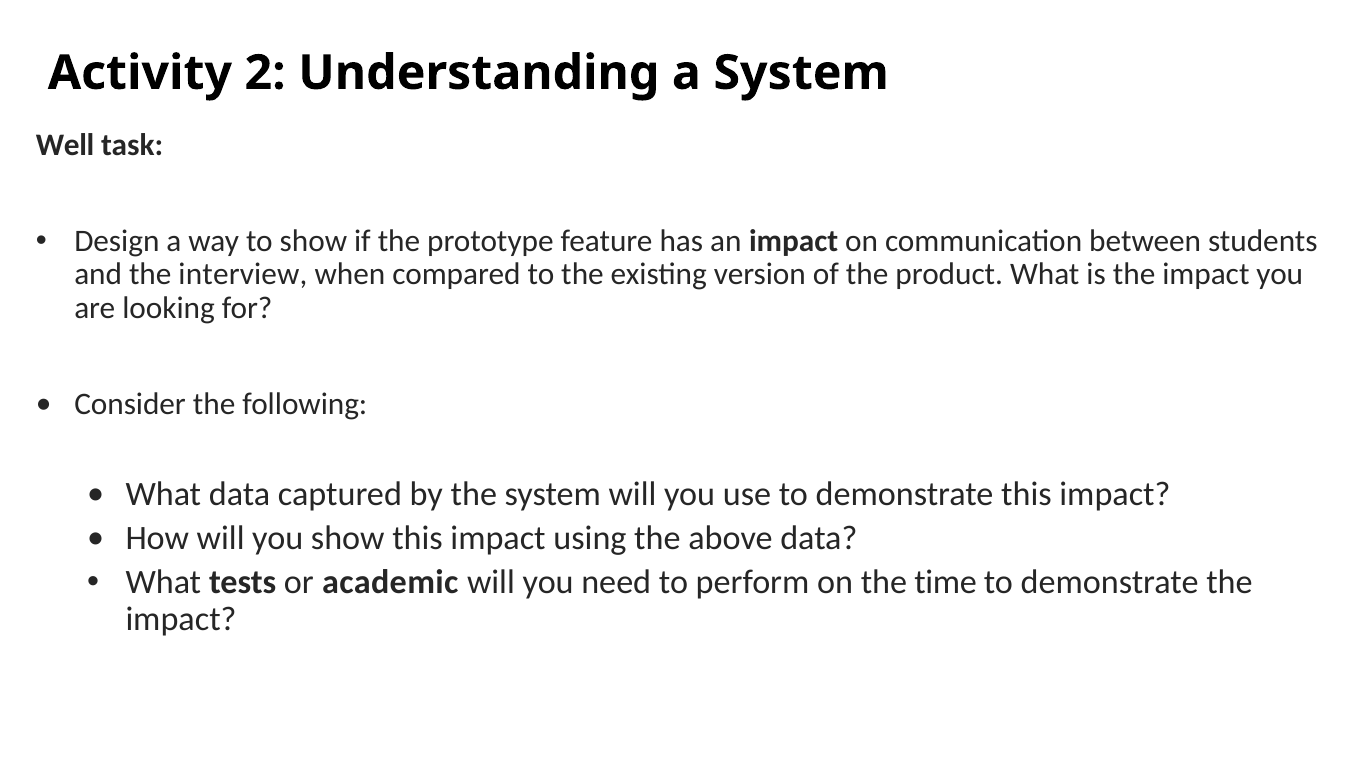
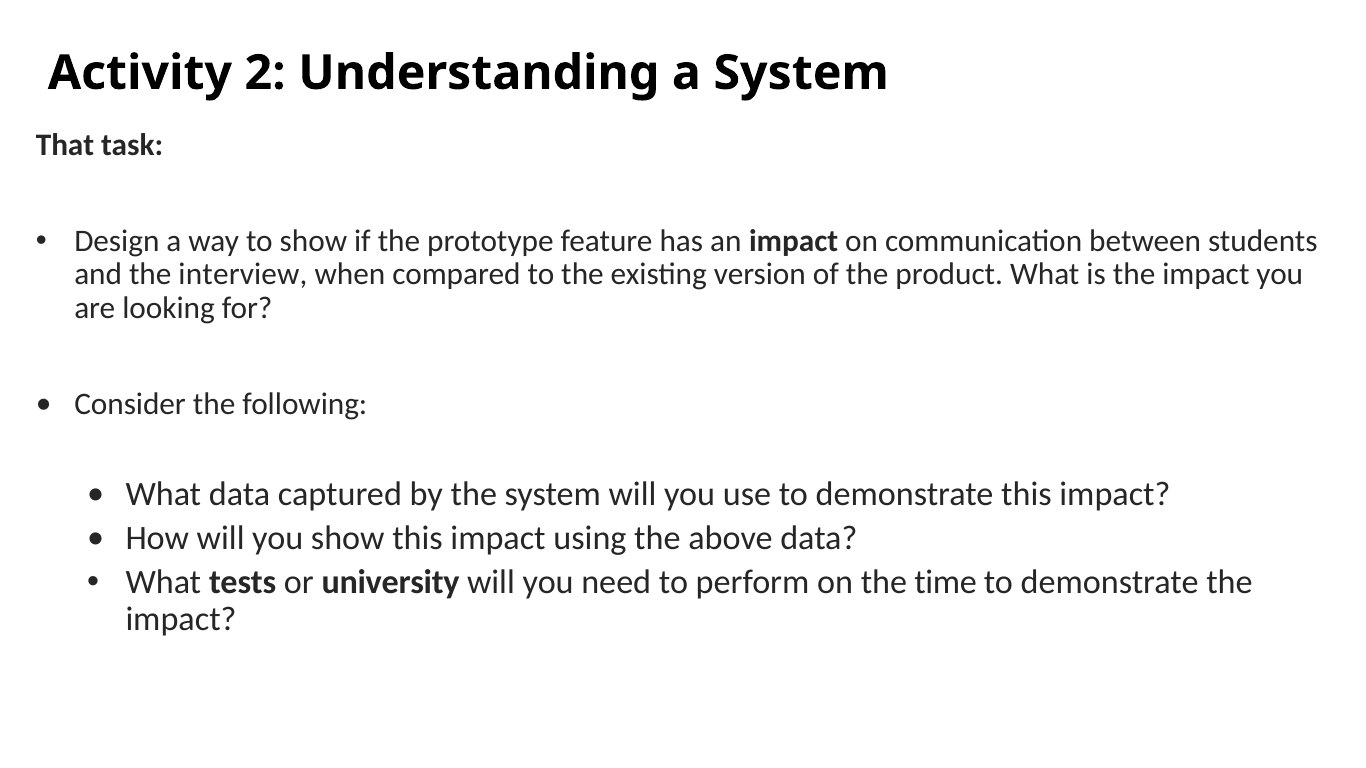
Well: Well -> That (65, 145)
academic: academic -> university (391, 583)
